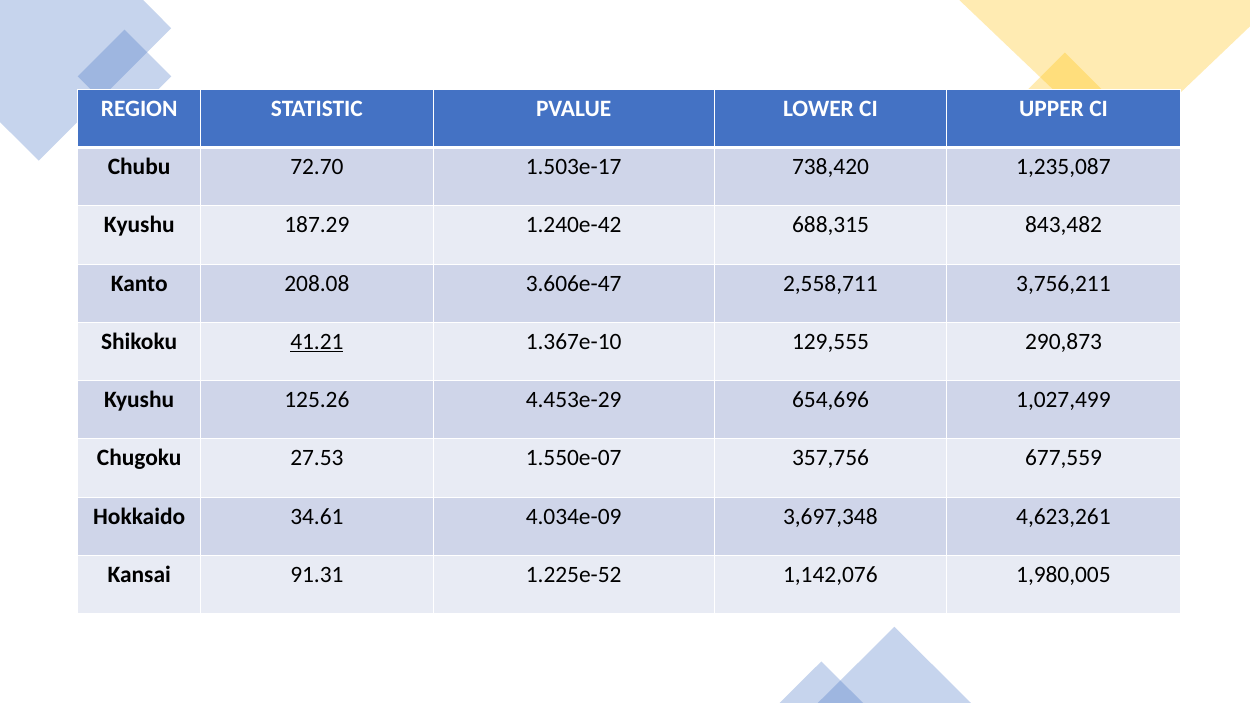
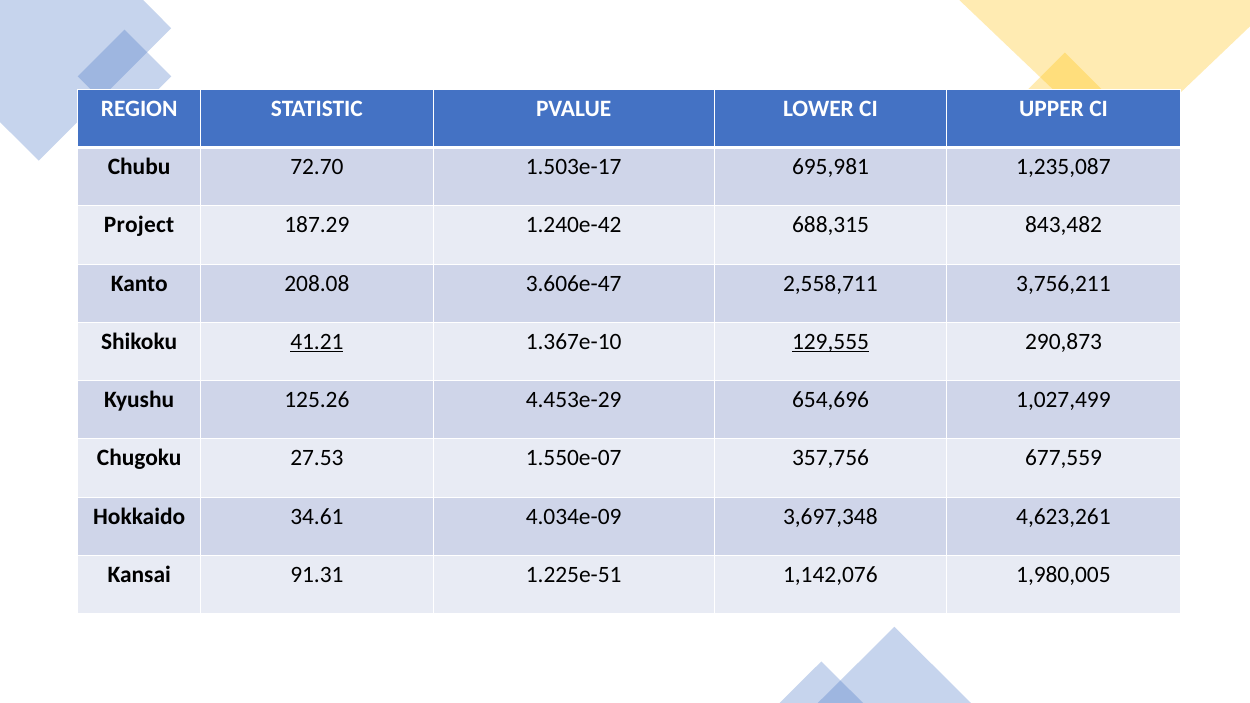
738,420: 738,420 -> 695,981 (831, 167)
Kyushu: Kyushu -> Project (139, 225)
129,555 underline: none -> present (831, 342)
1.225e-52: 1.225e-52 -> 1.225e-51 (574, 575)
